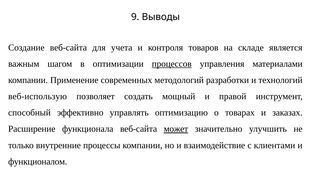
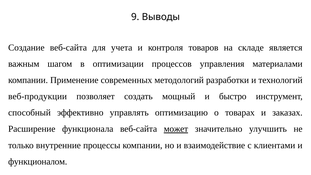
процессов underline: present -> none (172, 64)
веб-использую: веб-использую -> веб-продукции (38, 96)
правой: правой -> быстро (233, 96)
